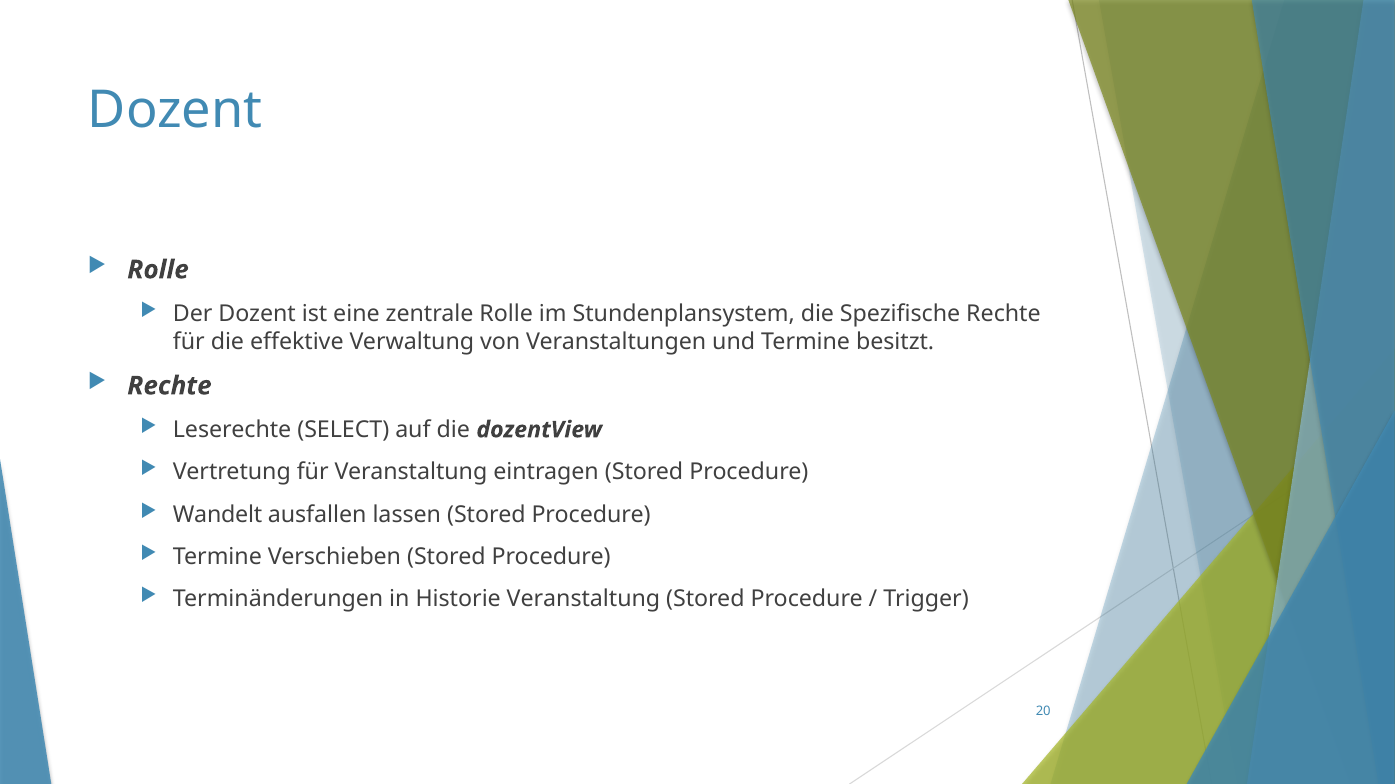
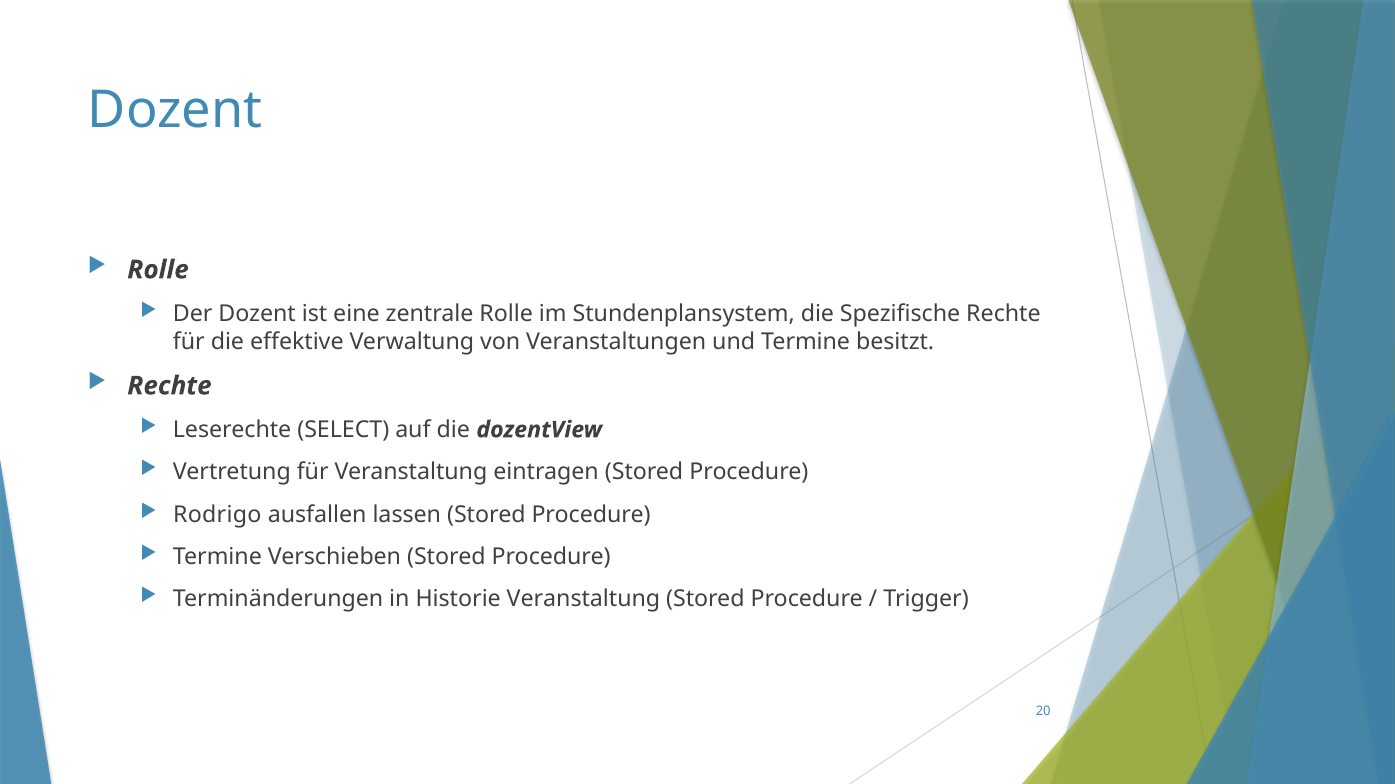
Wandelt: Wandelt -> Rodrigo (217, 515)
